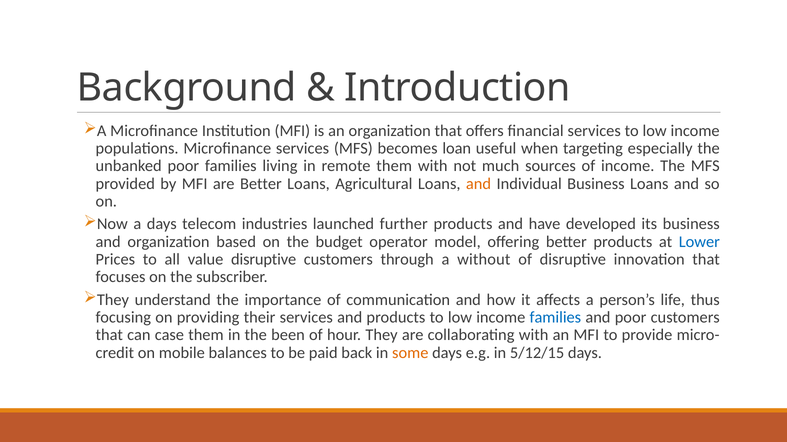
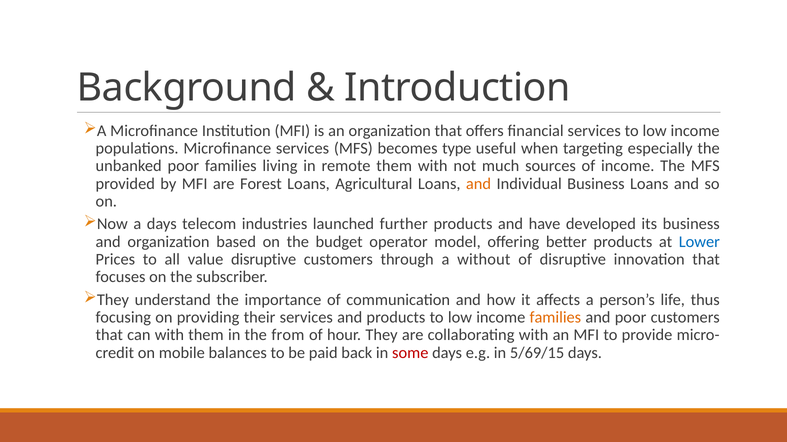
loan: loan -> type (457, 149)
are Better: Better -> Forest (261, 184)
families colour: blue -> orange (555, 318)
can case: case -> with (169, 335)
been: been -> from (288, 335)
some colour: orange -> red (410, 353)
5/12/15: 5/12/15 -> 5/69/15 (537, 353)
